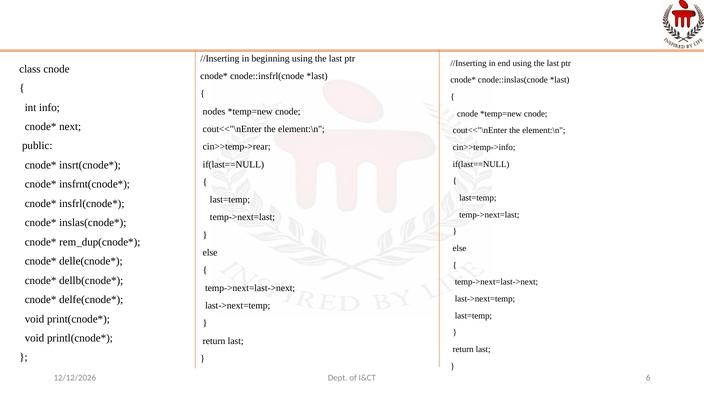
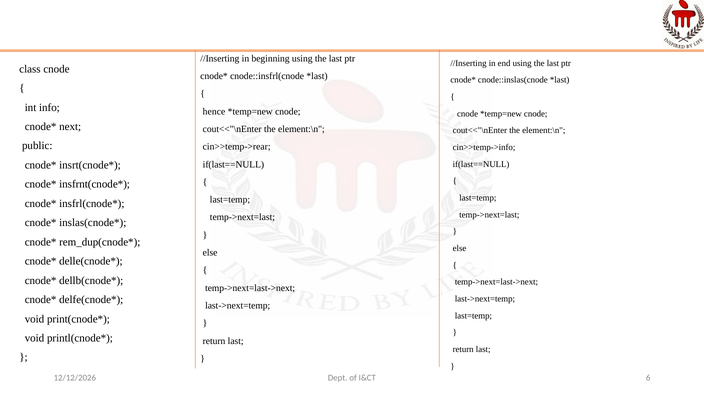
nodes: nodes -> hence (214, 111)
